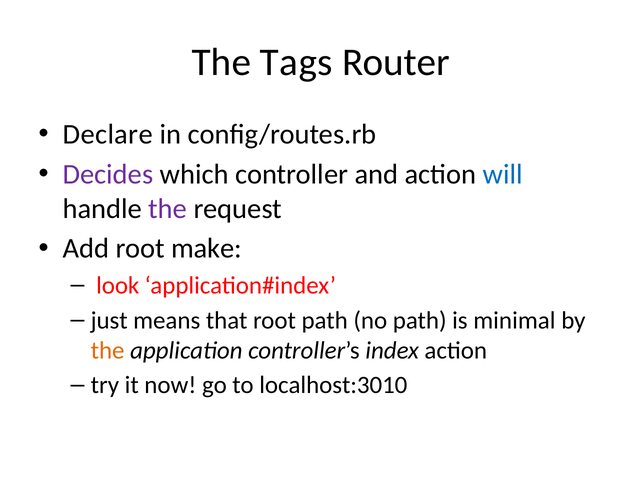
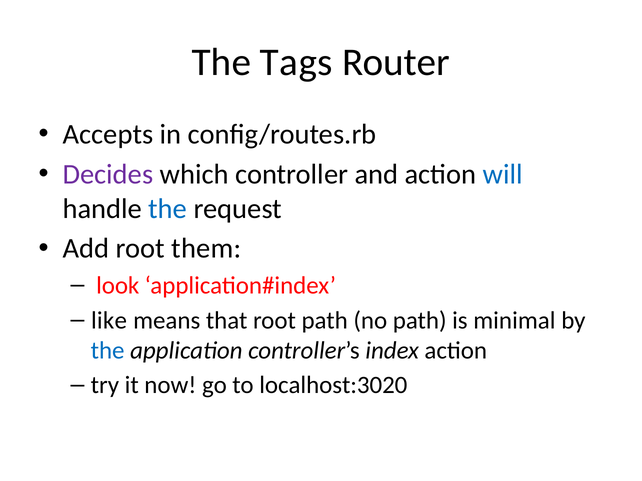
Declare: Declare -> Accepts (108, 135)
the colour: purple -> blue (168, 209)
make: make -> them (206, 249)
just: just -> like (109, 321)
the colour: orange -> blue (108, 351)
localhost:3010: localhost:3010 -> localhost:3020 (333, 386)
